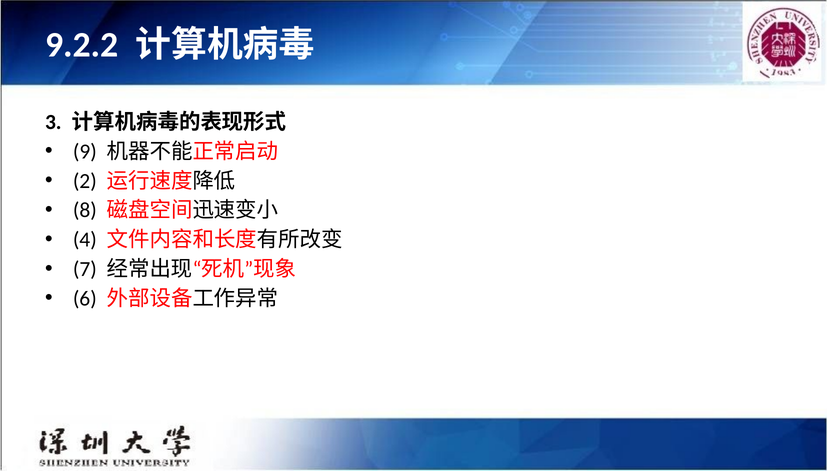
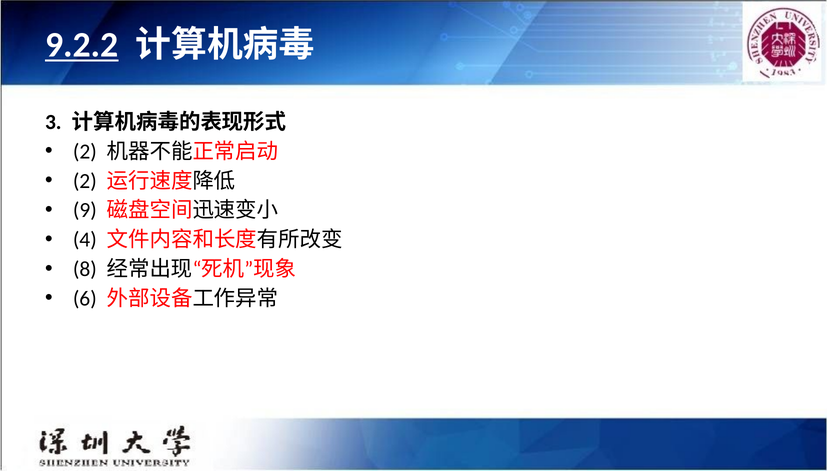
9.2.2 underline: none -> present (82, 45)
9: 9 -> 2 (85, 151)
8: 8 -> 9 (85, 210)
7: 7 -> 8 (85, 269)
